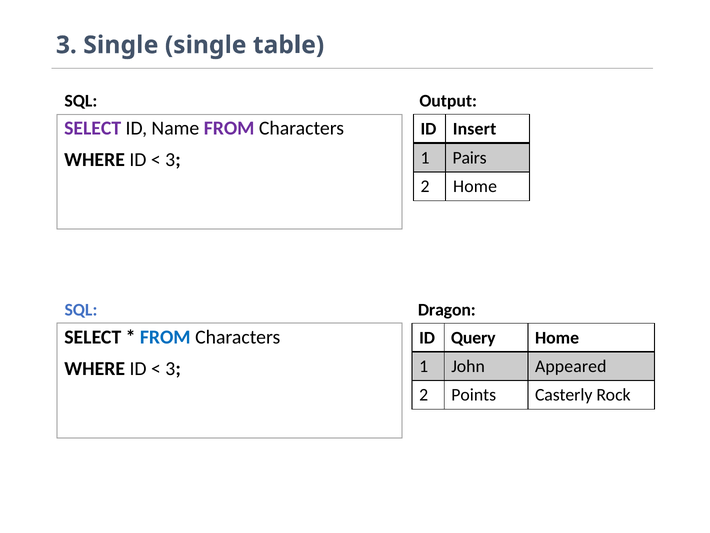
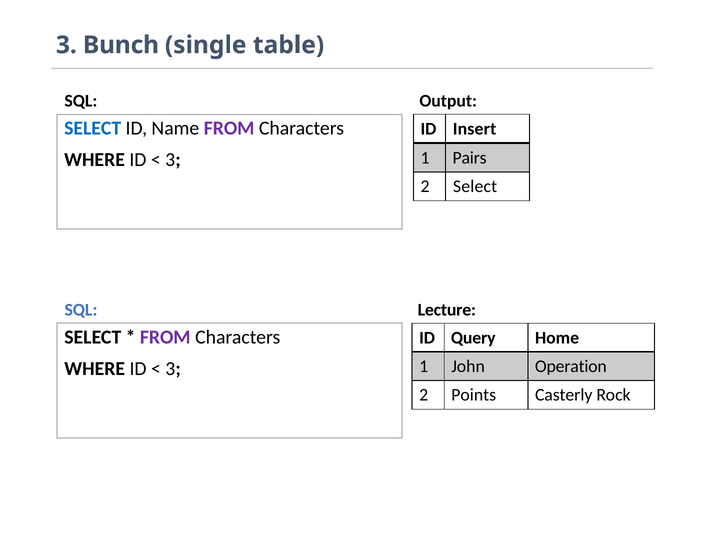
3 Single: Single -> Bunch (121, 45)
SELECT colour: purple -> blue (93, 128)
2 Home: Home -> Select (475, 186)
Dragon: Dragon -> Lecture (447, 310)
FROM colour: blue -> purple (165, 337)
Appeared: Appeared -> Operation (571, 366)
